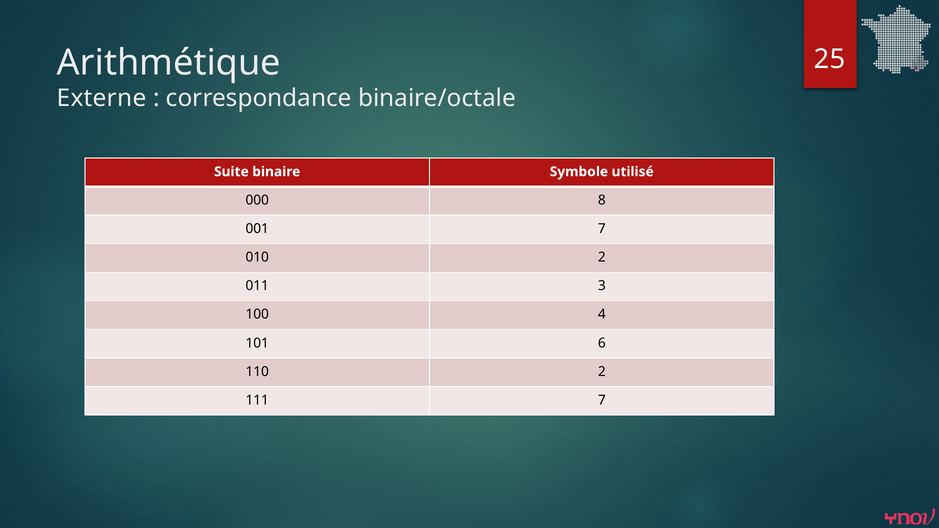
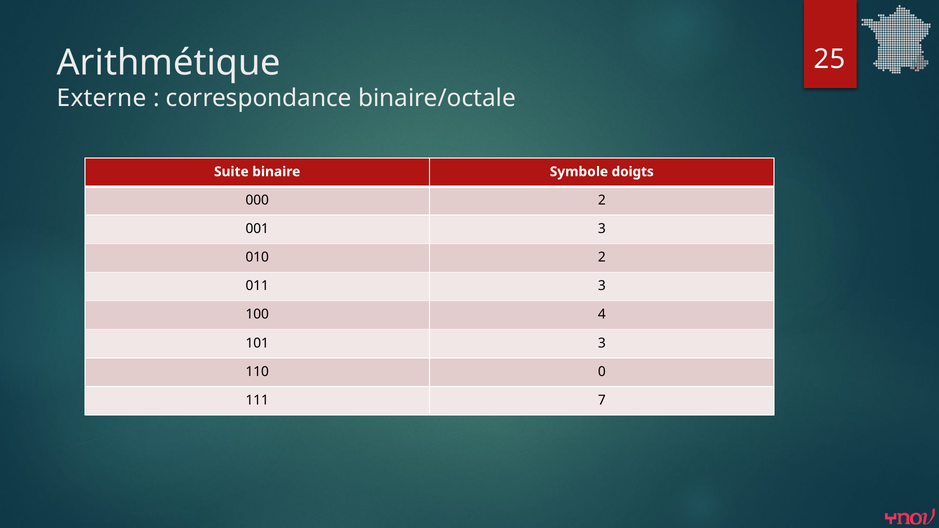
utilisé: utilisé -> doigts (633, 172)
000 8: 8 -> 2 (602, 200)
001 7: 7 -> 3 (602, 229)
101 6: 6 -> 3 (602, 343)
110 2: 2 -> 0 (602, 372)
